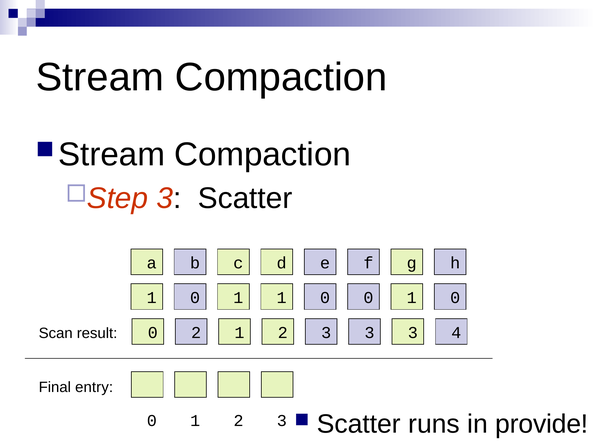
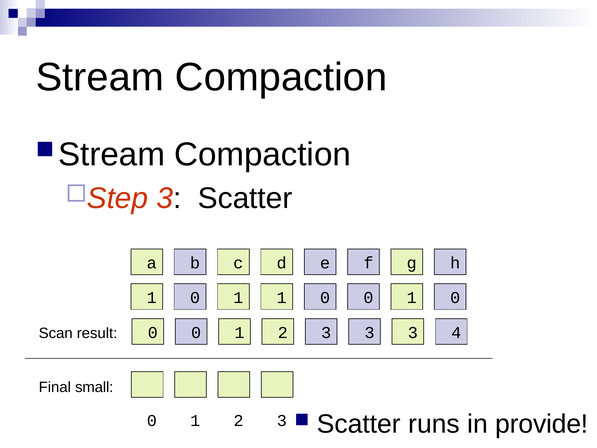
2: 2 -> 0 (196, 332)
entry: entry -> small (94, 387)
